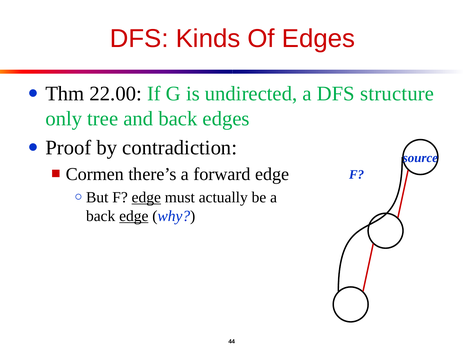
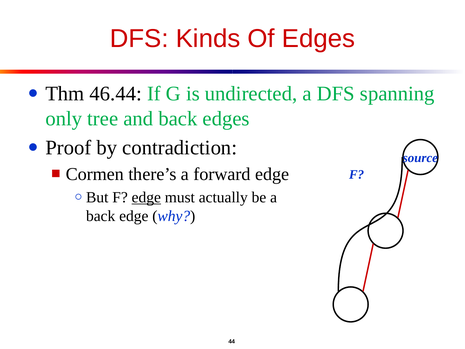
22.00: 22.00 -> 46.44 (116, 94)
structure: structure -> spanning (397, 94)
edge underline: present -> none (134, 216)
